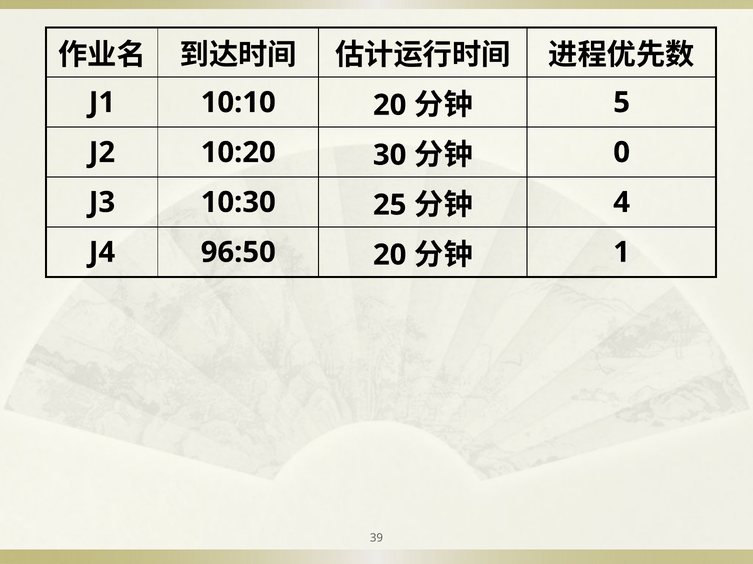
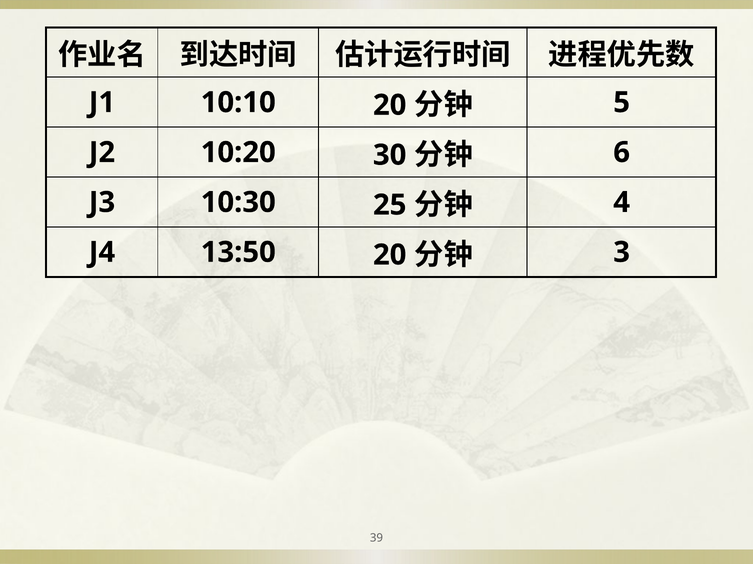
0: 0 -> 6 (622, 153)
96:50: 96:50 -> 13:50 (238, 253)
1: 1 -> 3 (622, 253)
